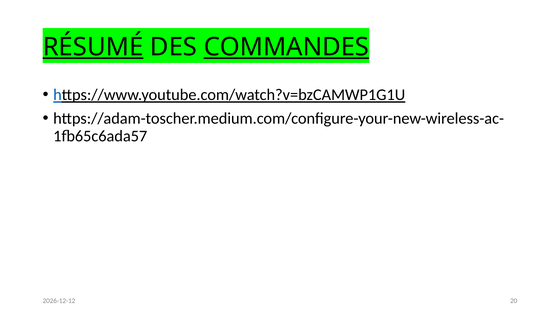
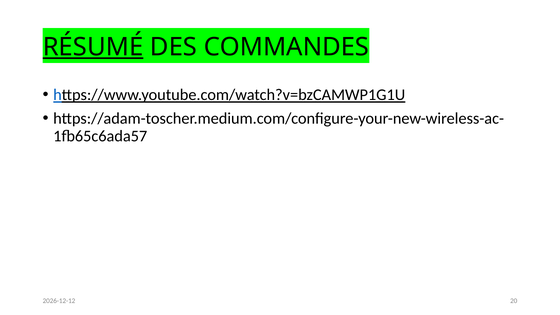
COMMANDES underline: present -> none (286, 47)
